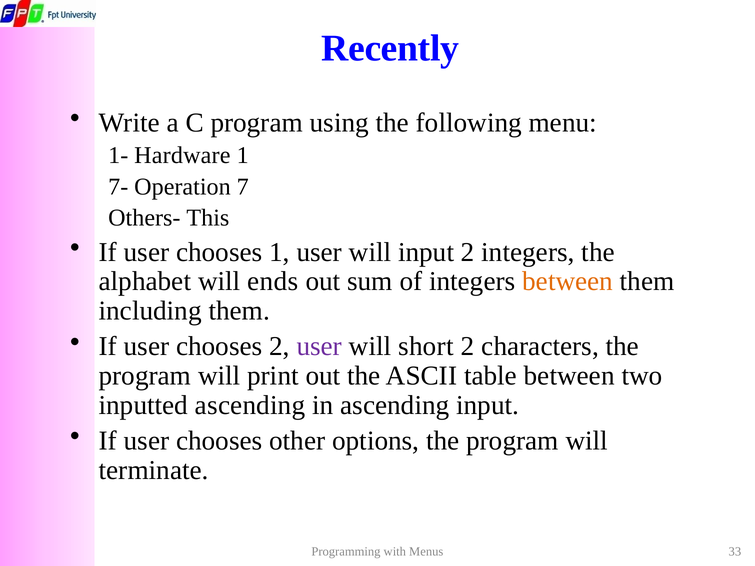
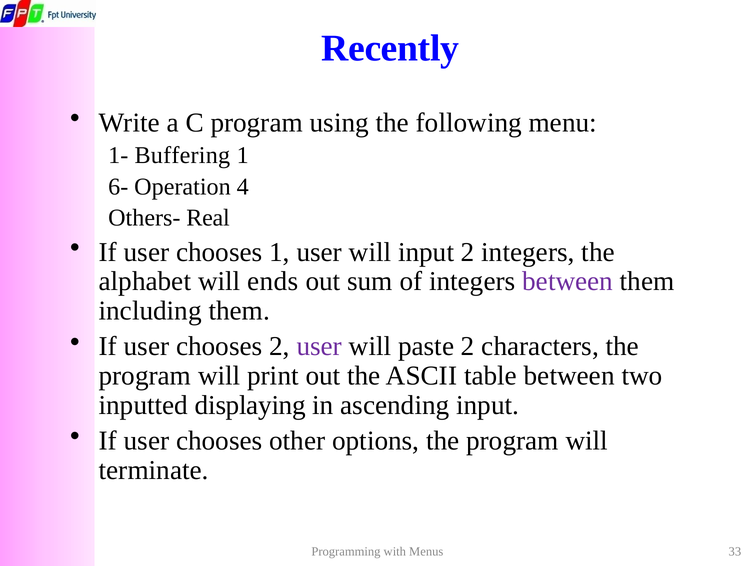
Hardware: Hardware -> Buffering (182, 155)
7-: 7- -> 6- (118, 187)
7: 7 -> 4 (243, 187)
This: This -> Real (208, 218)
between colour: orange -> purple (568, 282)
short: short -> paste (426, 346)
inputted ascending: ascending -> displaying (250, 405)
